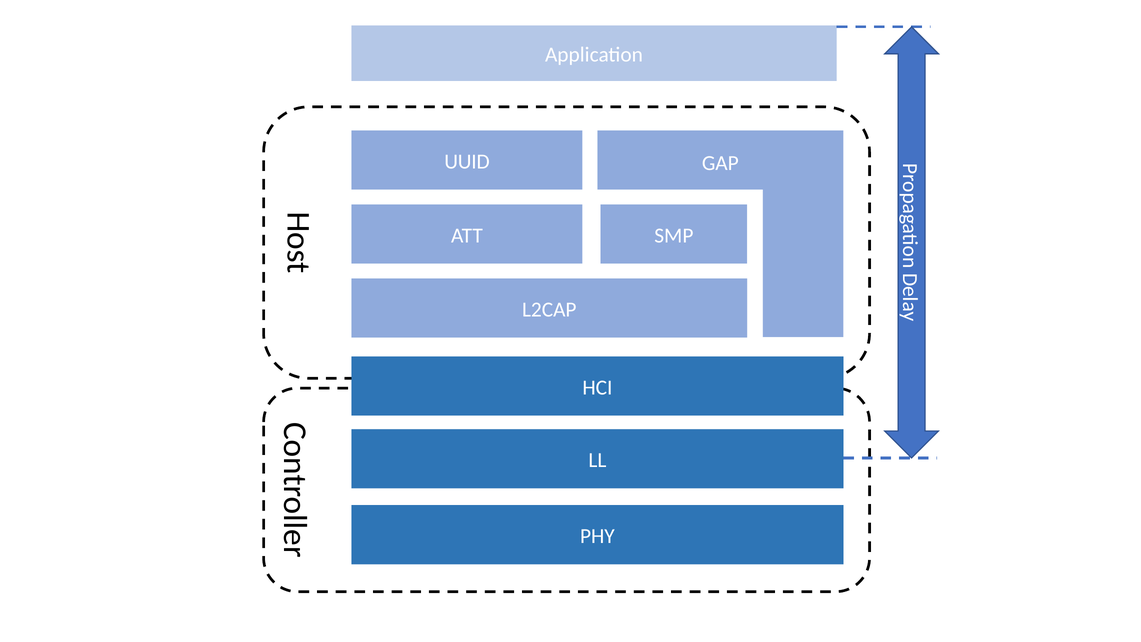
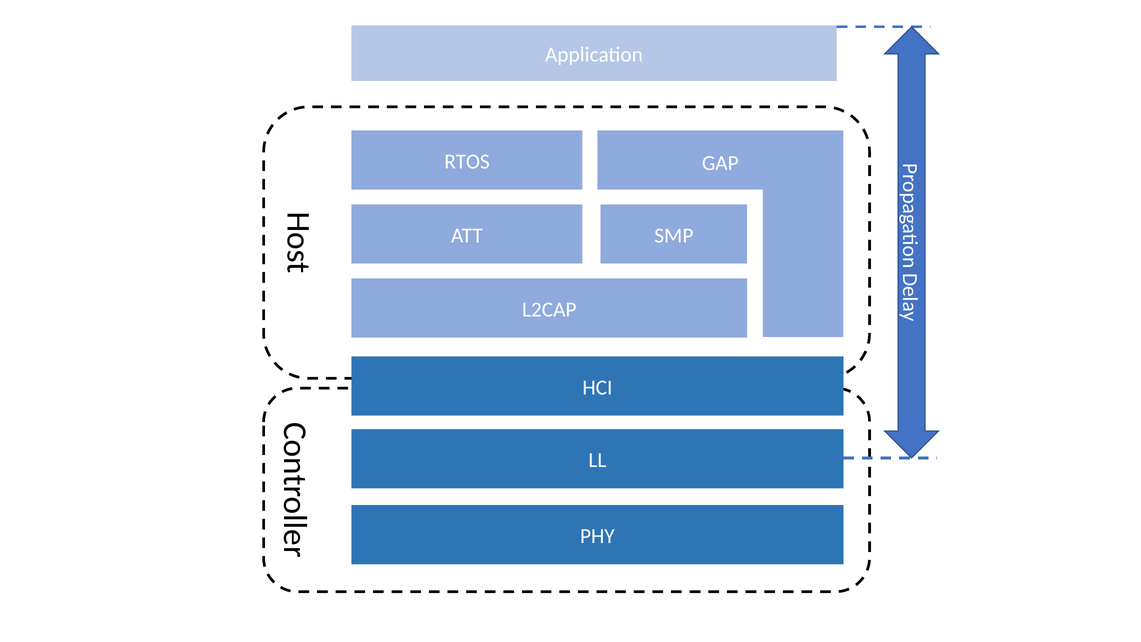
UUID: UUID -> RTOS (467, 161)
